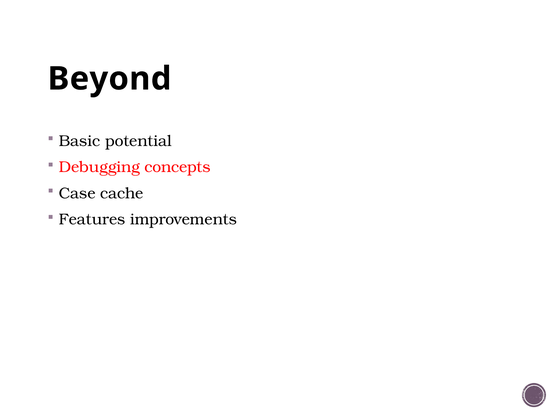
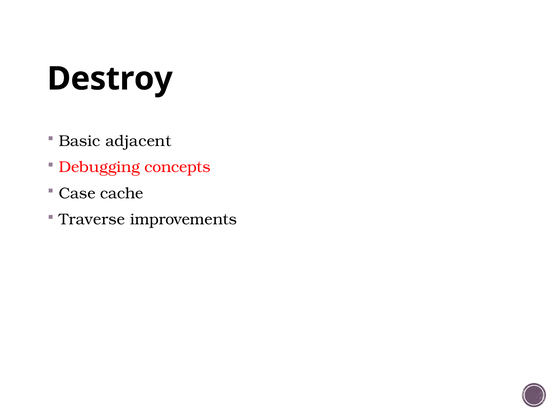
Beyond: Beyond -> Destroy (110, 79)
potential: potential -> adjacent (138, 141)
Features: Features -> Traverse (92, 219)
